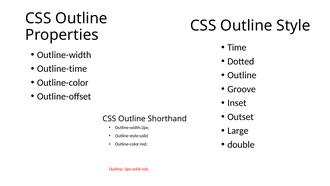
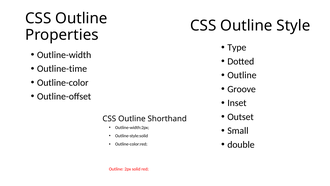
Time: Time -> Type (237, 47)
Large: Large -> Small (238, 130)
